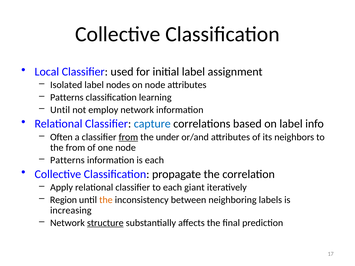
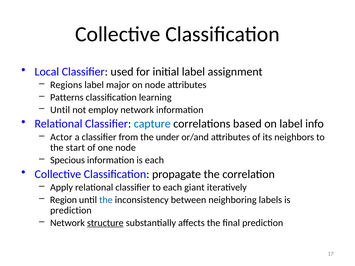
Isolated: Isolated -> Regions (66, 85)
nodes: nodes -> major (118, 85)
Often: Often -> Actor (61, 137)
from underline: present -> none (128, 137)
the from: from -> start (75, 148)
Patterns: Patterns -> Specious (68, 160)
the colour: orange -> blue (106, 200)
increasing: increasing -> prediction (71, 211)
